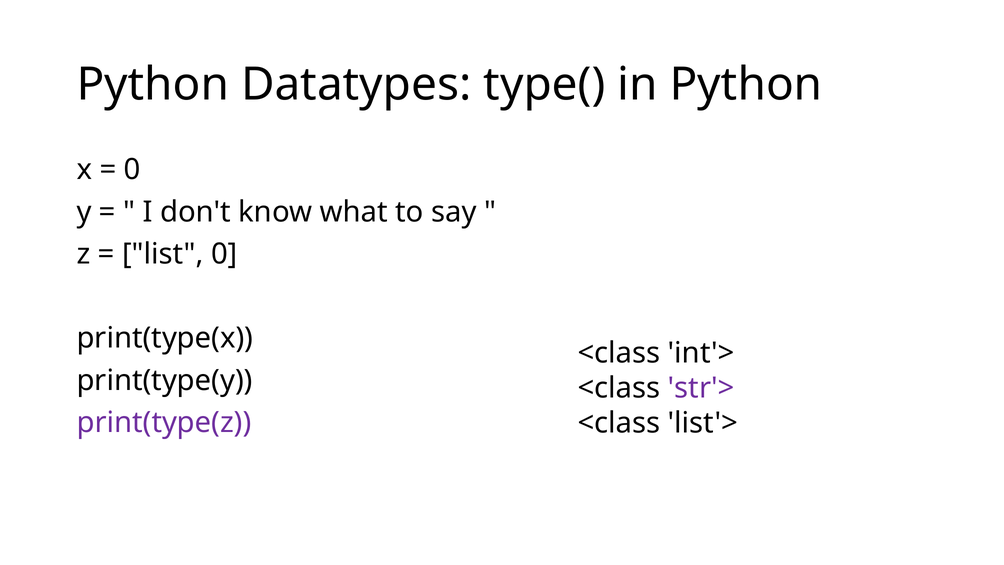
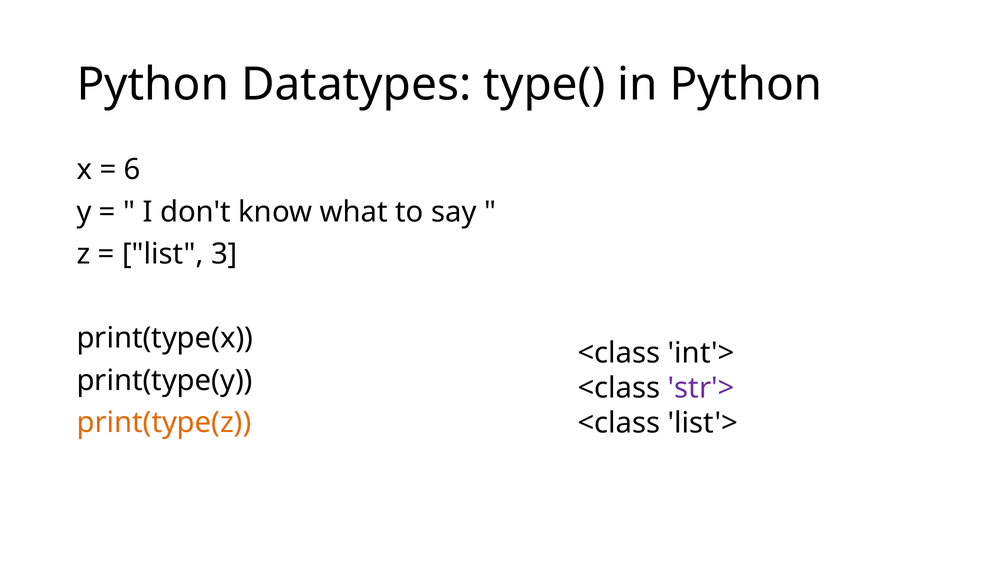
0: 0 -> 6 (132, 170)
list 0: 0 -> 3 (224, 254)
print(type(z colour: purple -> orange (164, 422)
